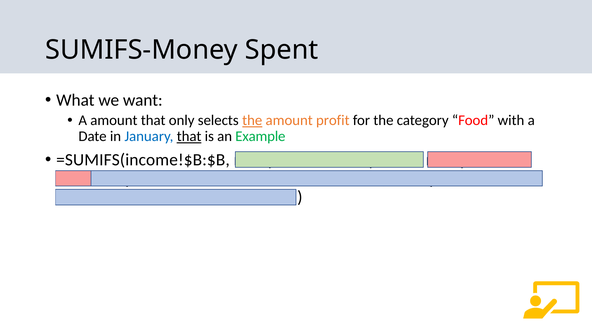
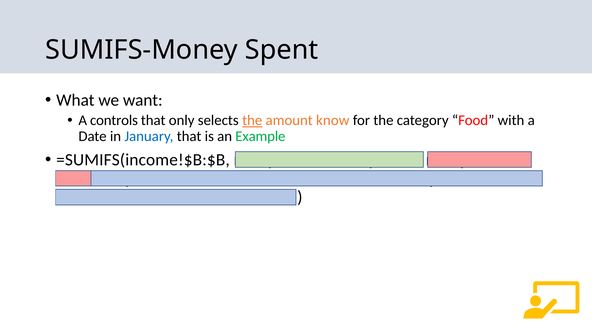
A amount: amount -> controls (114, 120)
profit: profit -> know (333, 120)
that underline: present -> none (189, 136)
